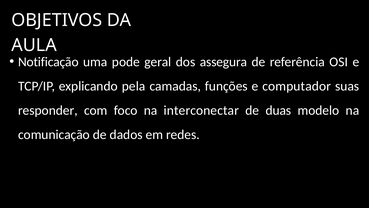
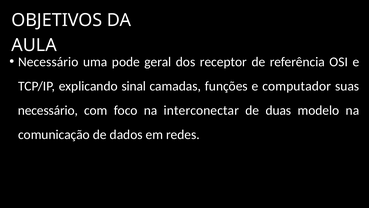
Notificação: Notificação -> Necessário (48, 62)
assegura: assegura -> receptor (223, 62)
pela: pela -> sinal (134, 86)
responder: responder -> necessário (48, 110)
